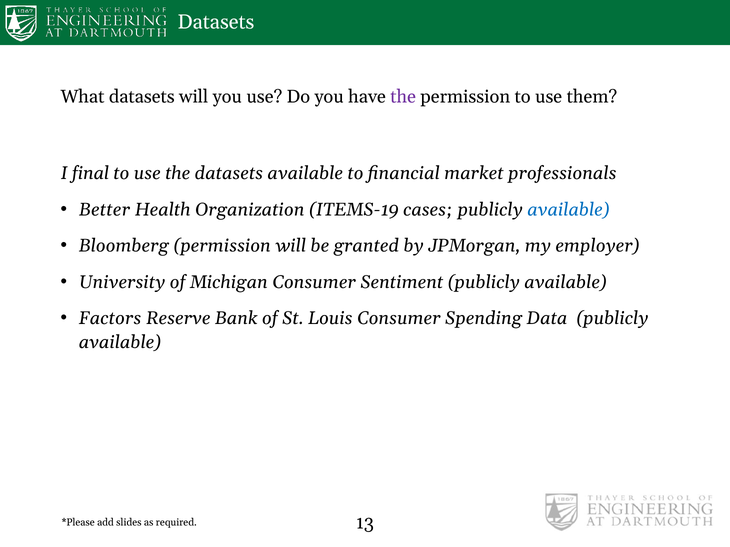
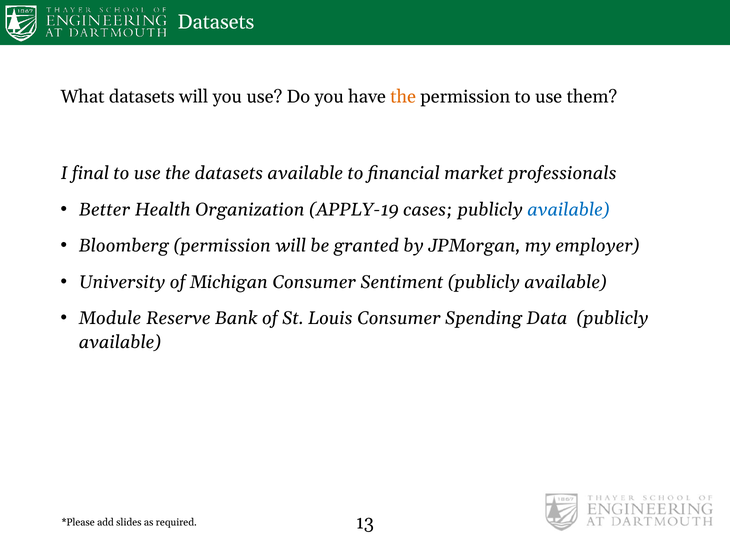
the colour: purple -> orange (403, 97)
ITEMS-19: ITEMS-19 -> APPLY-19 (354, 210)
Factors: Factors -> Module (110, 319)
